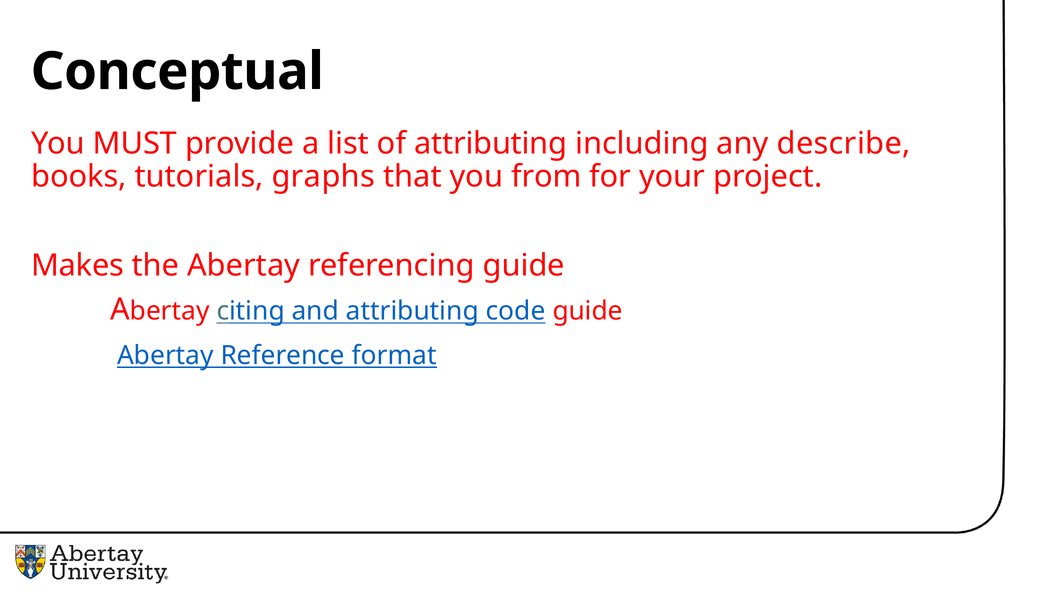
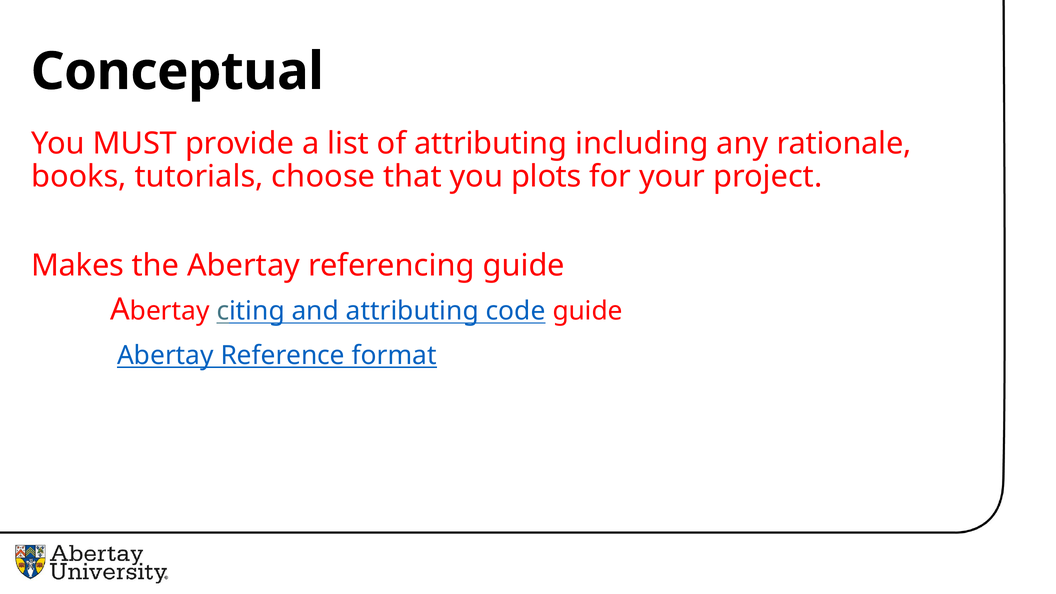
describe: describe -> rationale (844, 144)
graphs: graphs -> choose (323, 177)
from: from -> plots (546, 177)
